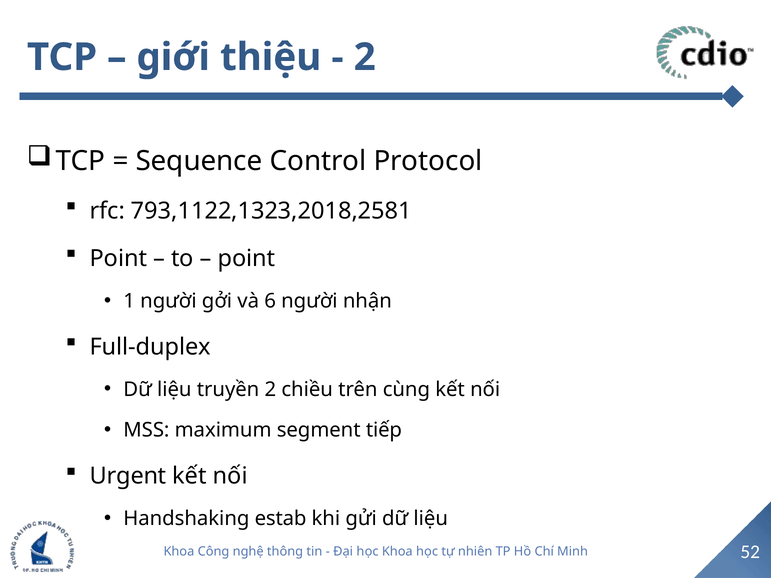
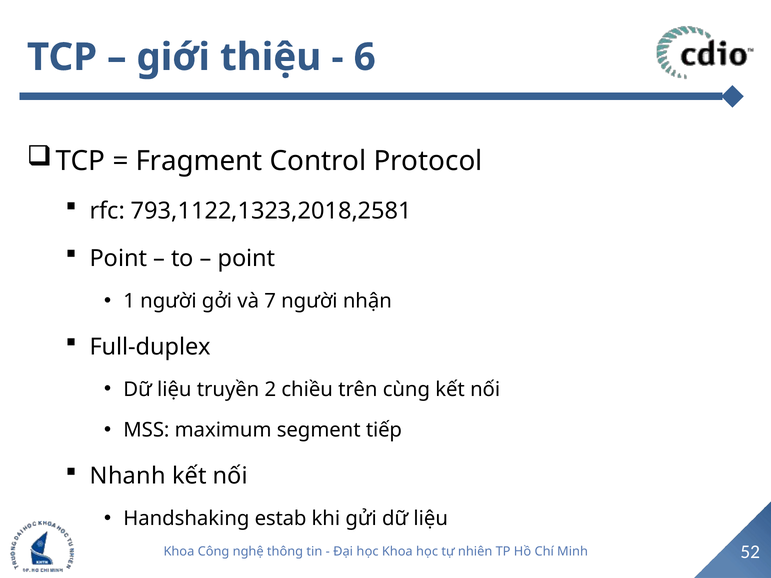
2: 2 -> 6 (365, 57)
Sequence: Sequence -> Fragment (199, 161)
6: 6 -> 7 (270, 301)
Urgent: Urgent -> Nhanh (128, 476)
